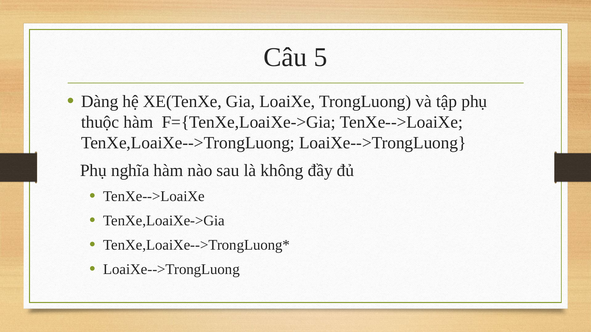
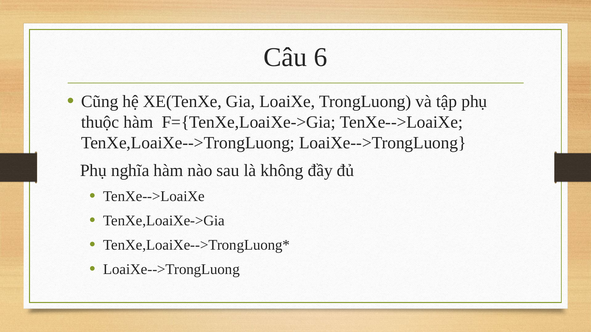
5: 5 -> 6 (321, 57)
Dàng: Dàng -> Cũng (100, 102)
